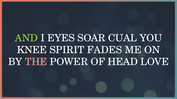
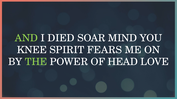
EYES: EYES -> DIED (61, 38)
CUAL: CUAL -> MIND (122, 38)
FADES: FADES -> FEARS (105, 50)
THE colour: pink -> light green (36, 62)
